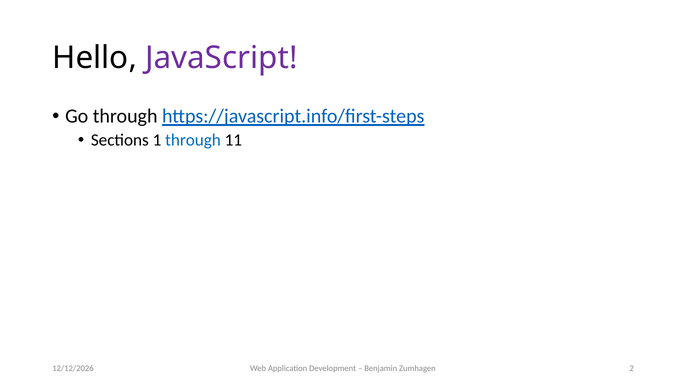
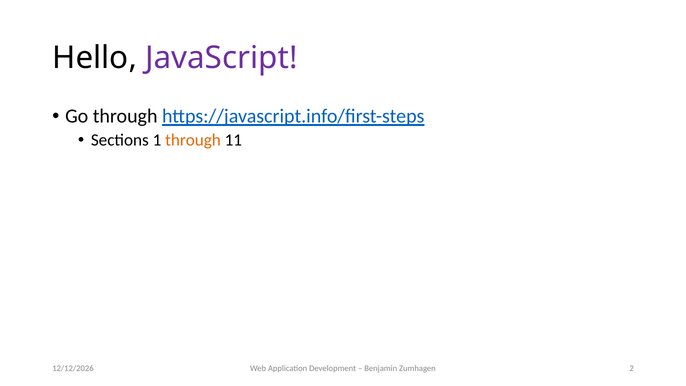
through colour: blue -> orange (193, 140)
